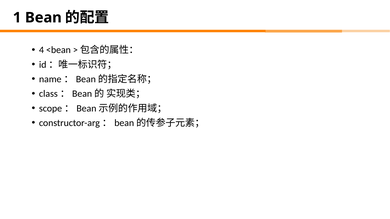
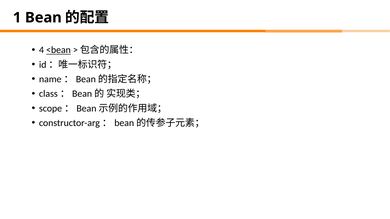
<bean underline: none -> present (58, 50)
